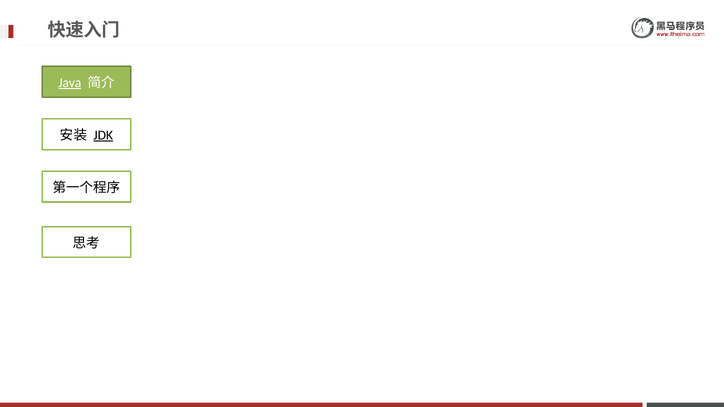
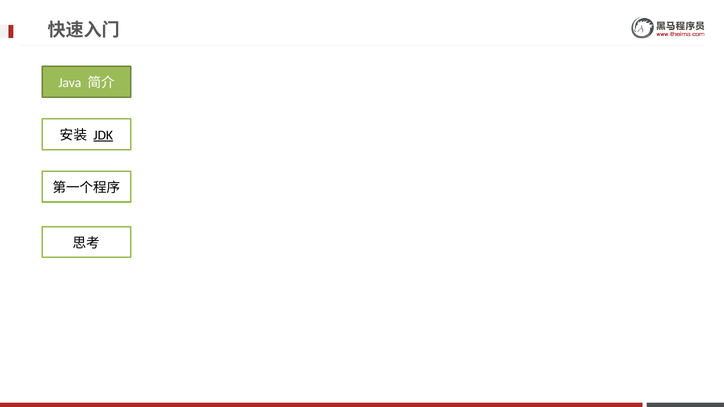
Java underline: present -> none (70, 83)
